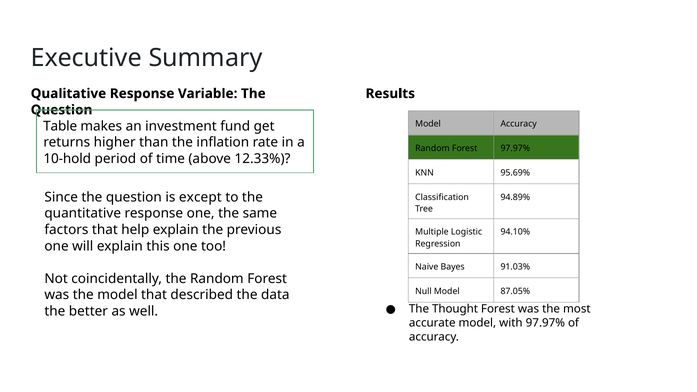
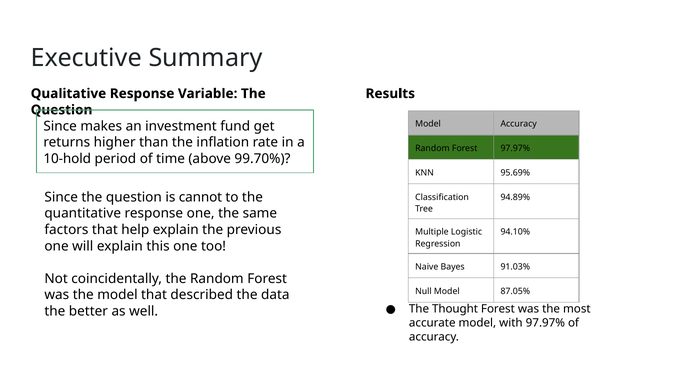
Table: Table -> Since (60, 126)
12.33%: 12.33% -> 99.70% (262, 159)
except: except -> cannot (200, 197)
